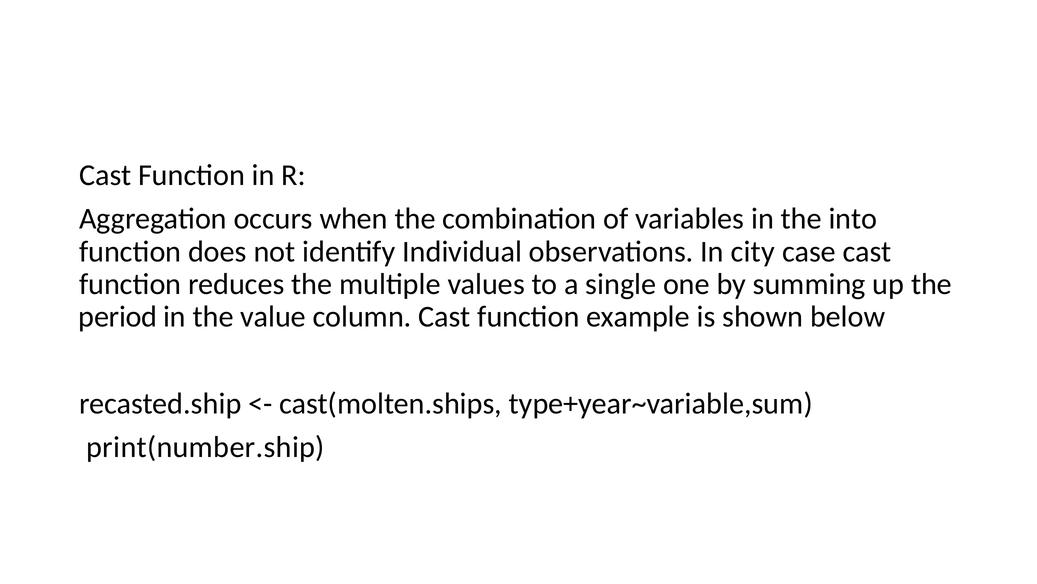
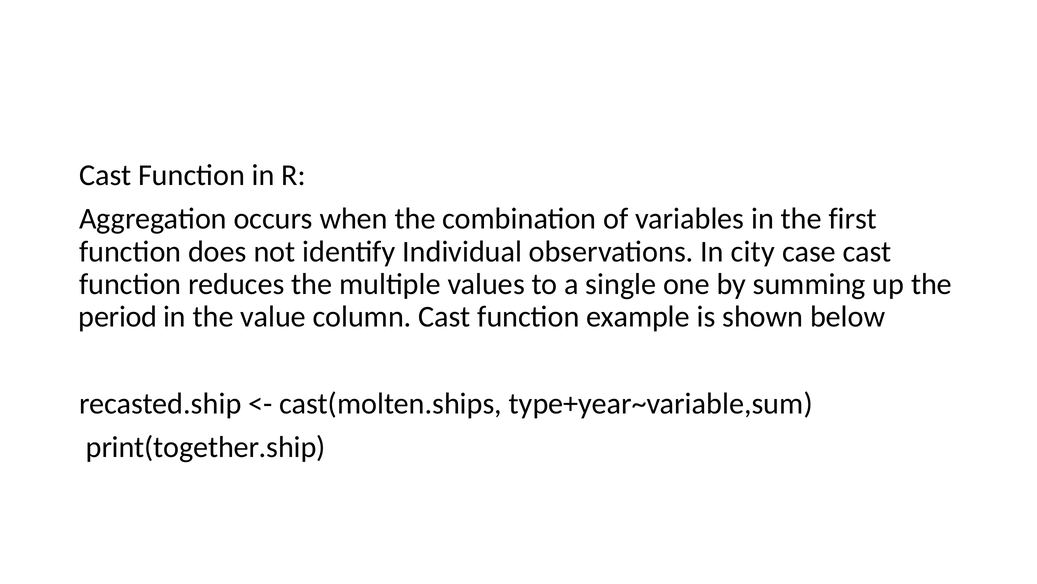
into: into -> first (853, 219)
print(number.ship: print(number.ship -> print(together.ship (206, 447)
